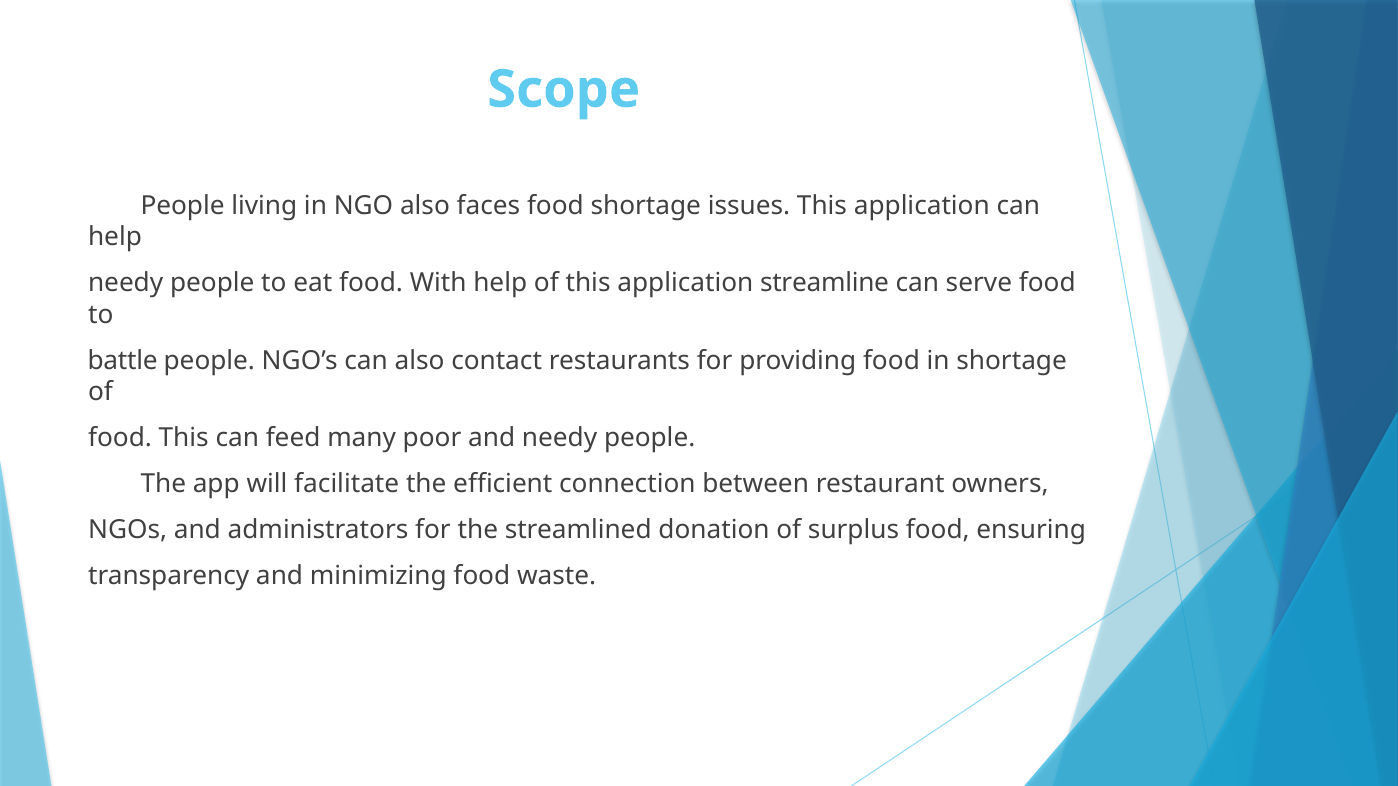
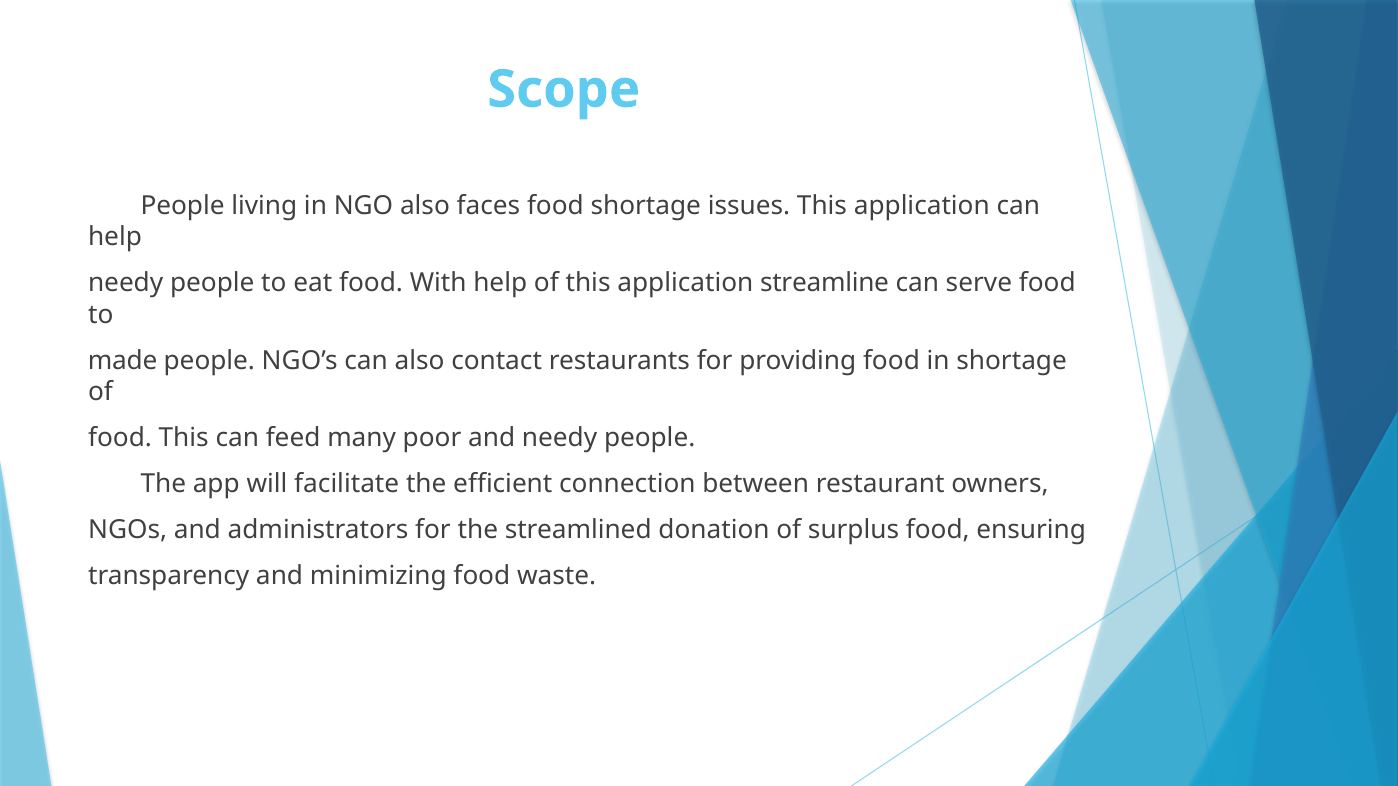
battle: battle -> made (123, 361)
